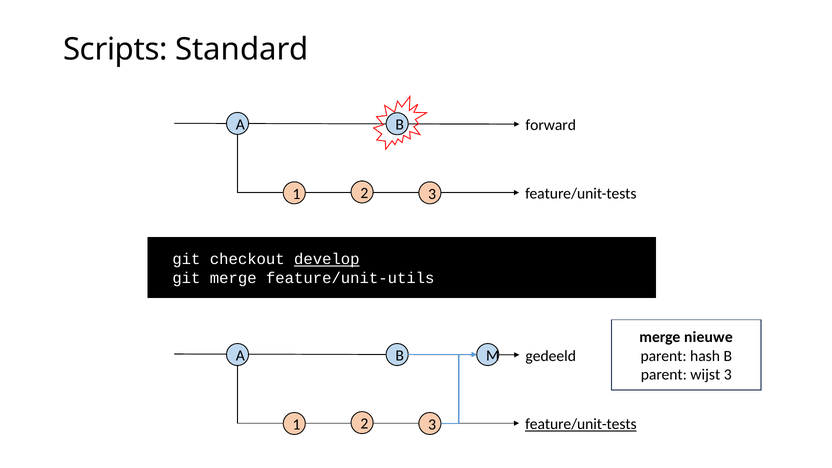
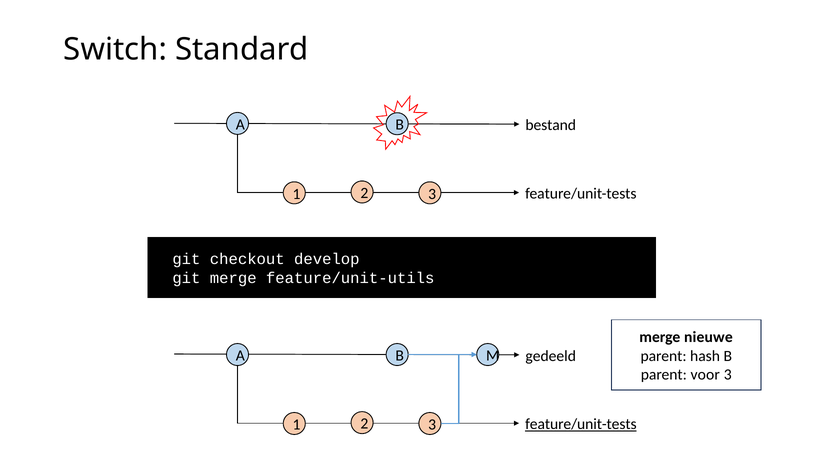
Scripts: Scripts -> Switch (115, 49)
forward: forward -> bestand (551, 125)
develop underline: present -> none (327, 259)
wijst: wijst -> voor (705, 375)
